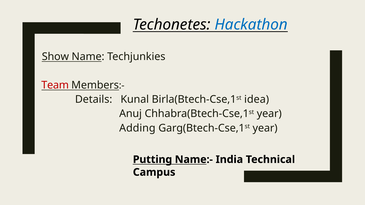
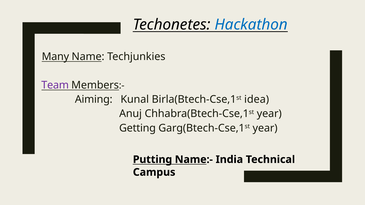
Show: Show -> Many (55, 57)
Team colour: red -> purple (55, 85)
Details: Details -> Aiming (94, 100)
Adding: Adding -> Getting (137, 128)
